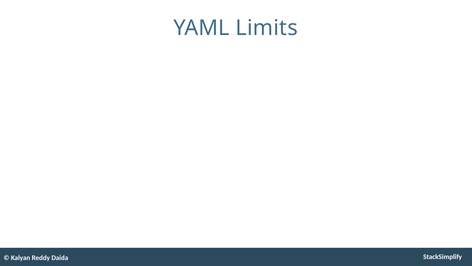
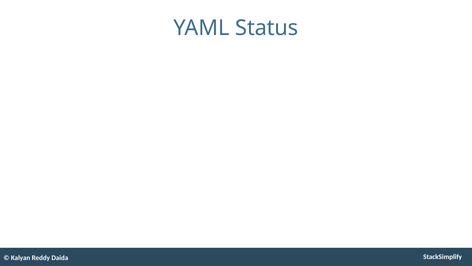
Limits: Limits -> Status (267, 28)
